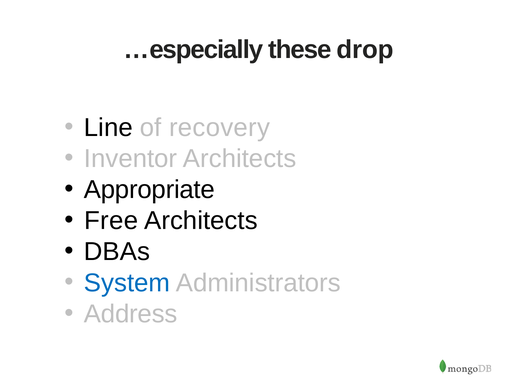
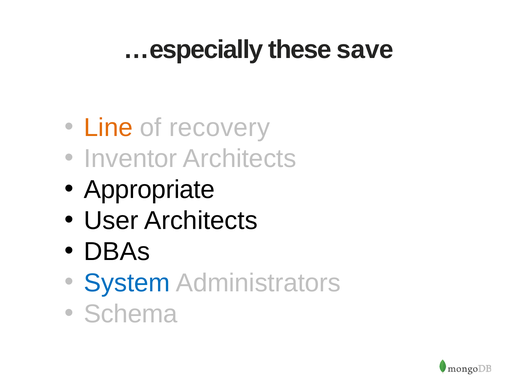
drop: drop -> save (365, 50)
Line colour: black -> orange (108, 128)
Free: Free -> User (111, 221)
Address: Address -> Schema (131, 314)
